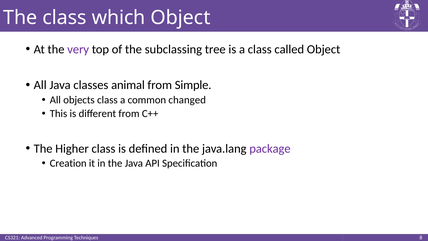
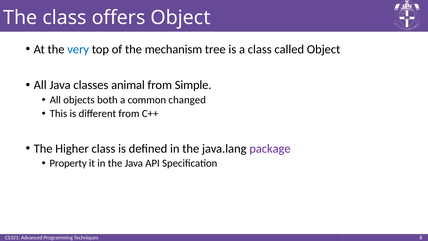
which: which -> offers (119, 18)
very colour: purple -> blue (78, 49)
subclassing: subclassing -> mechanism (173, 49)
objects class: class -> both (107, 100)
Creation: Creation -> Property (68, 163)
